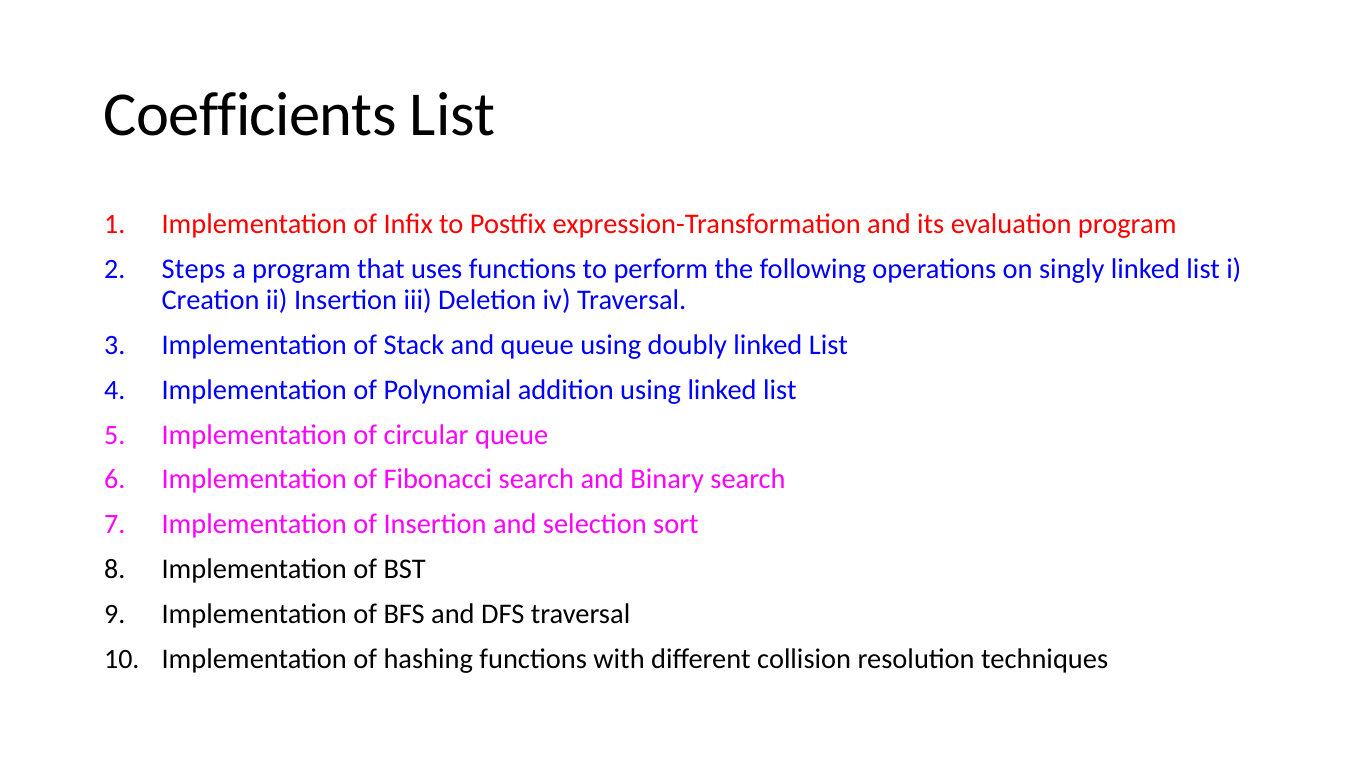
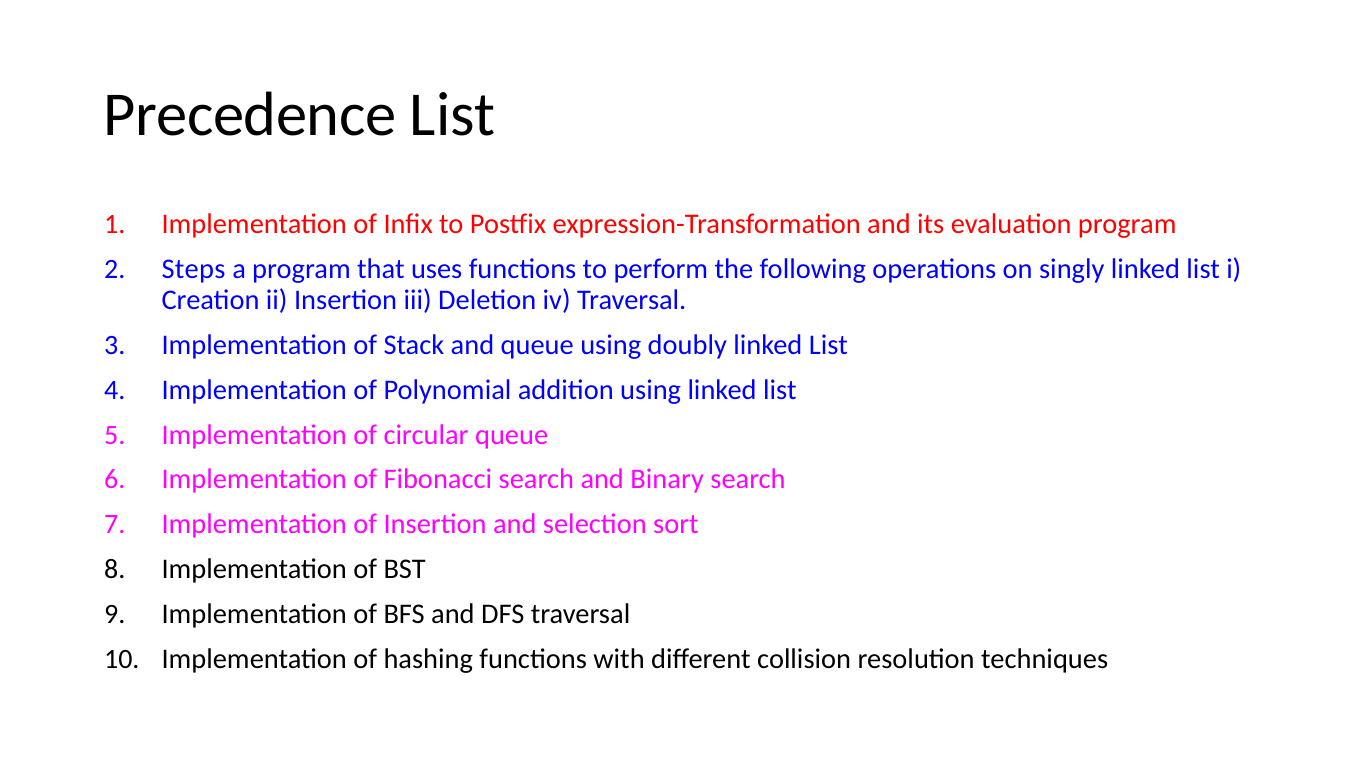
Coefficients: Coefficients -> Precedence (250, 115)
